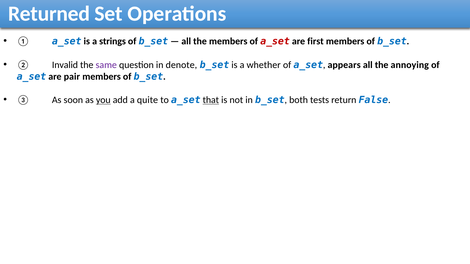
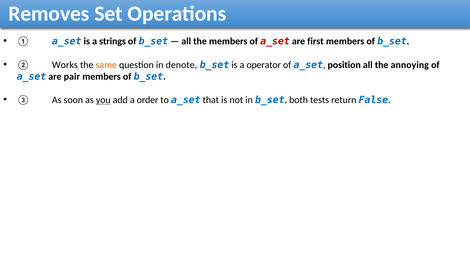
Returned: Returned -> Removes (49, 14)
Invalid: Invalid -> Works (65, 65)
same colour: purple -> orange (106, 65)
whether: whether -> operator (264, 65)
appears: appears -> position (344, 65)
quite: quite -> order (148, 100)
that underline: present -> none (211, 100)
